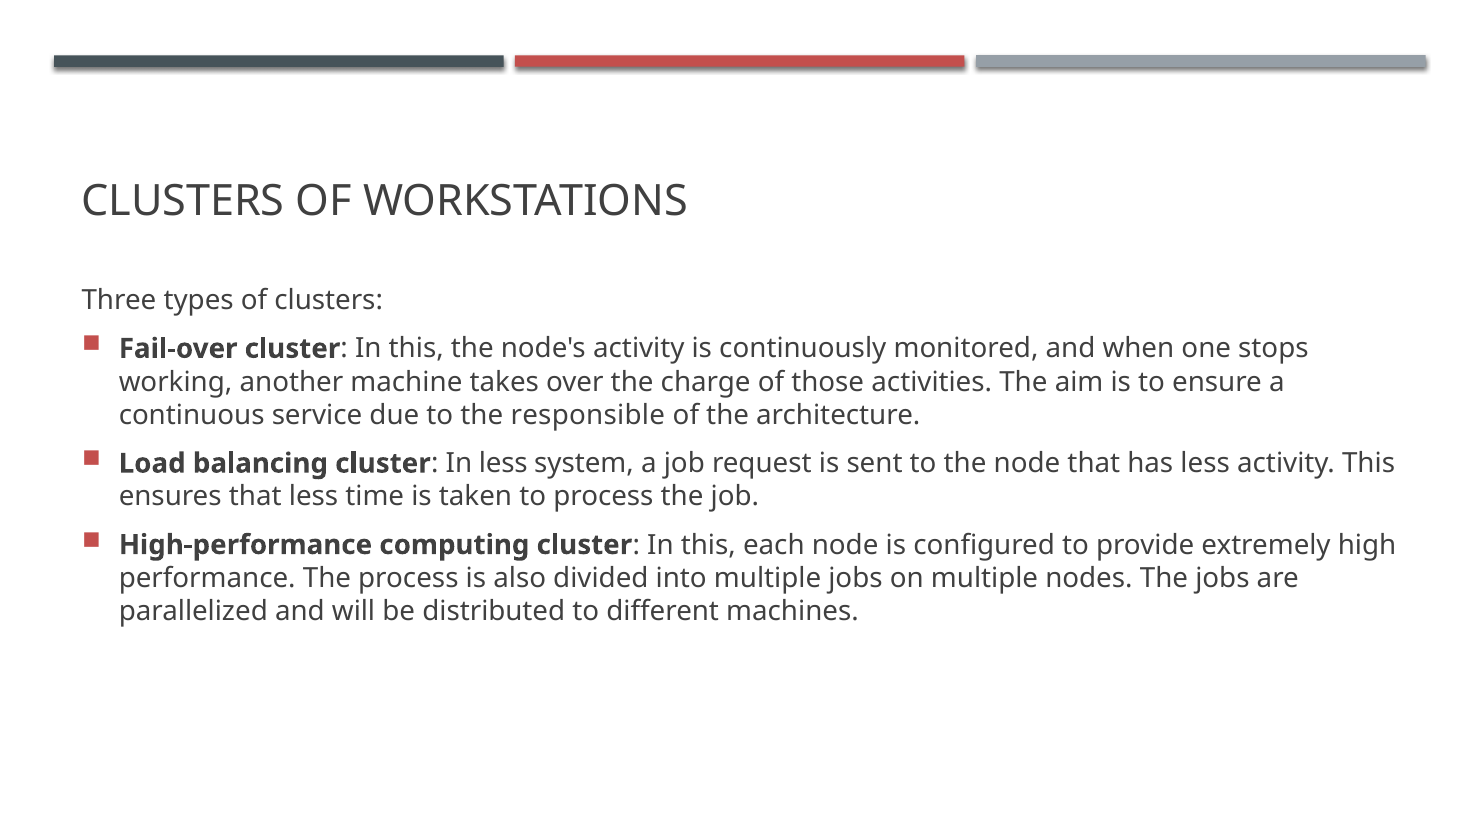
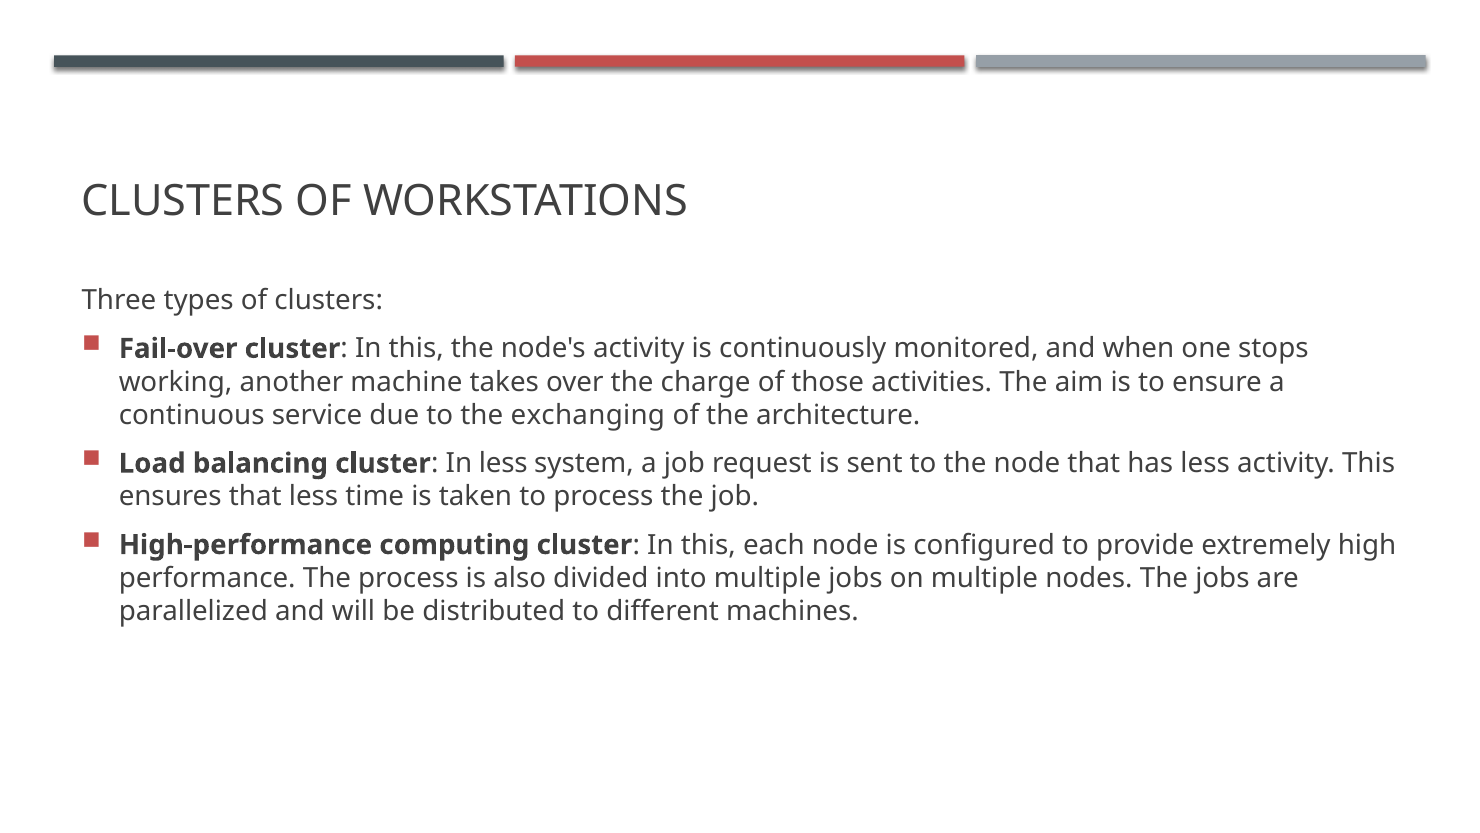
responsible: responsible -> exchanging (588, 415)
